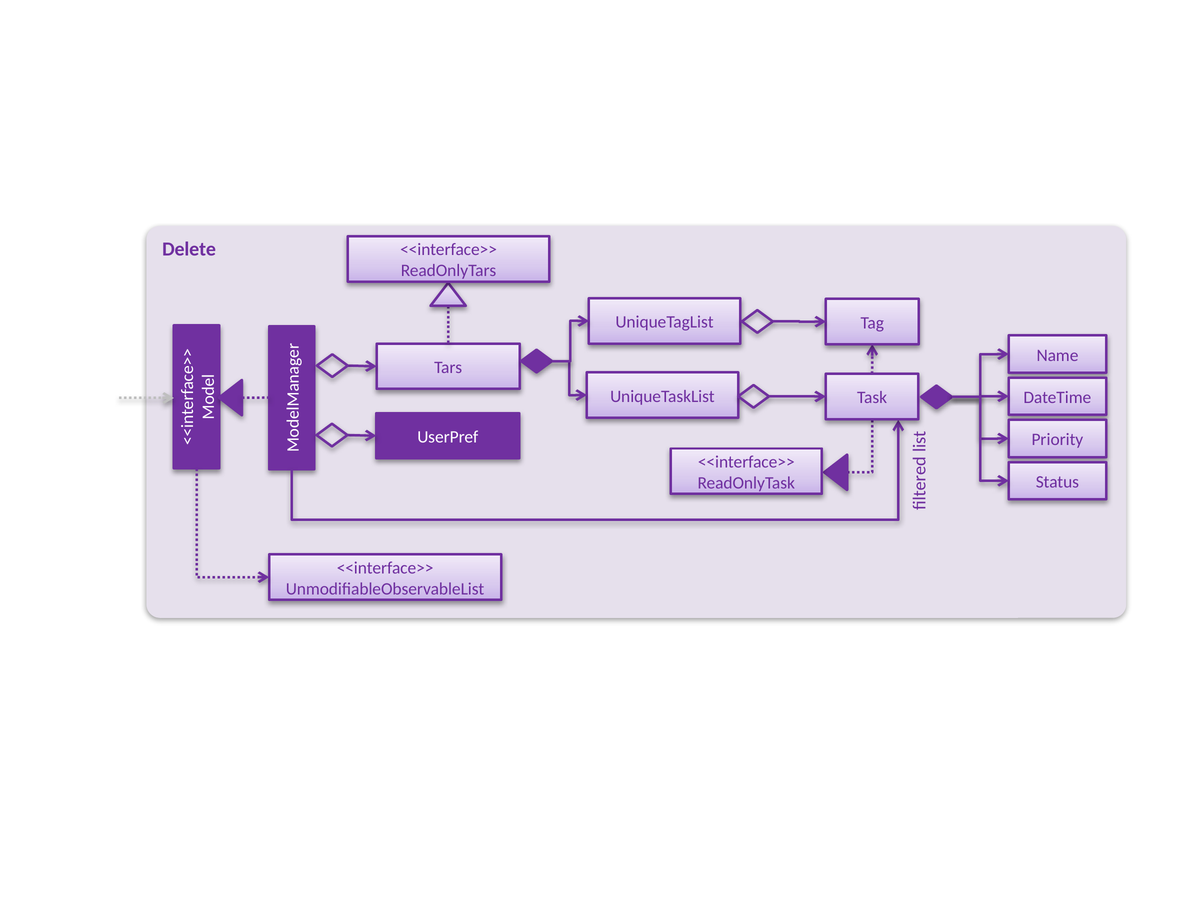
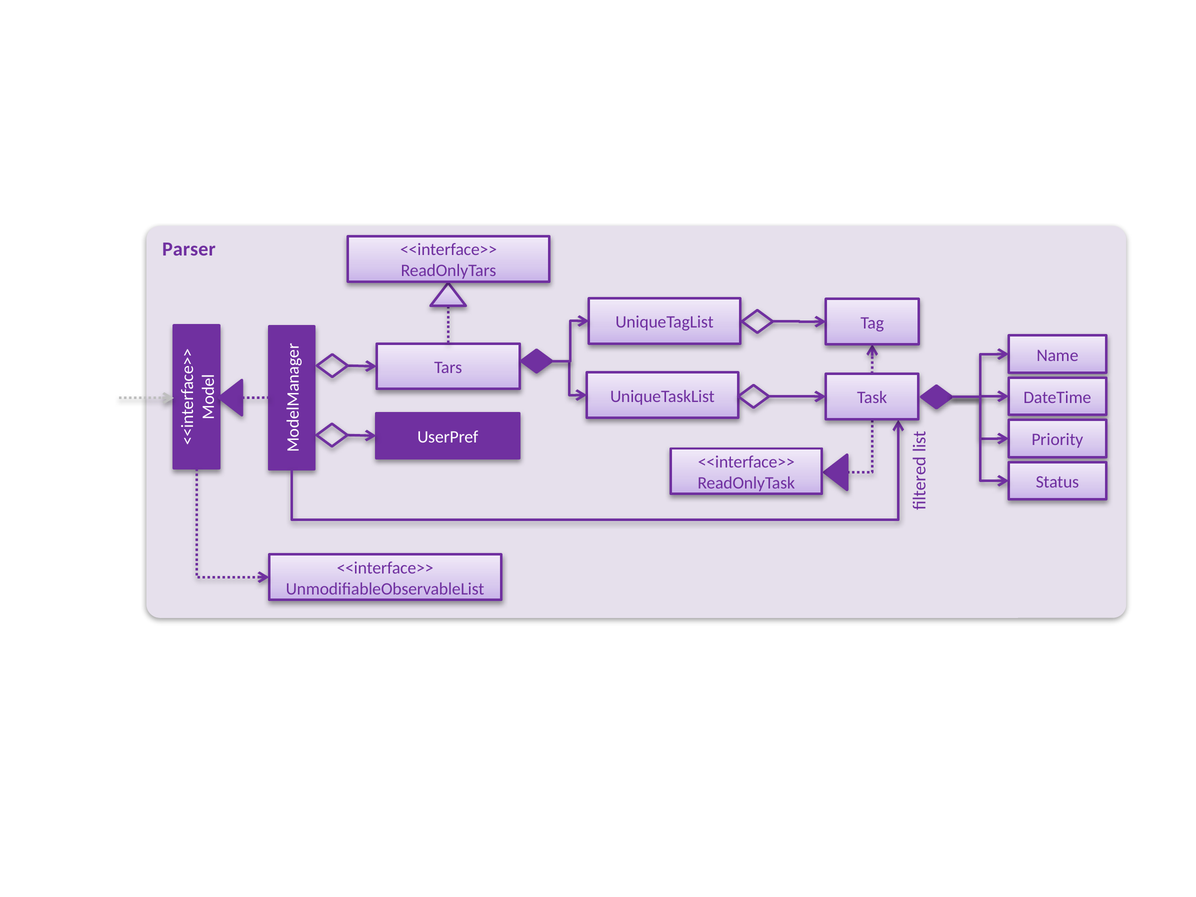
Delete: Delete -> Parser (189, 249)
